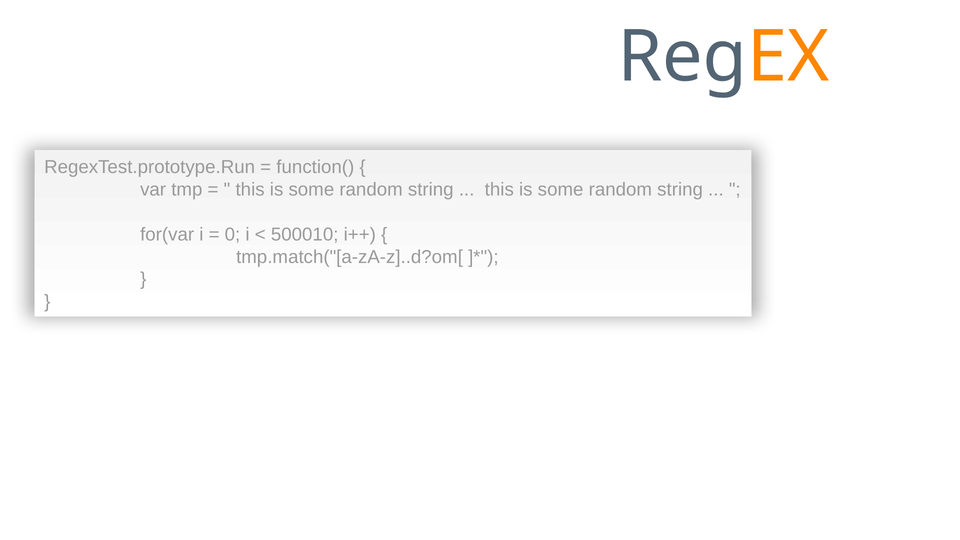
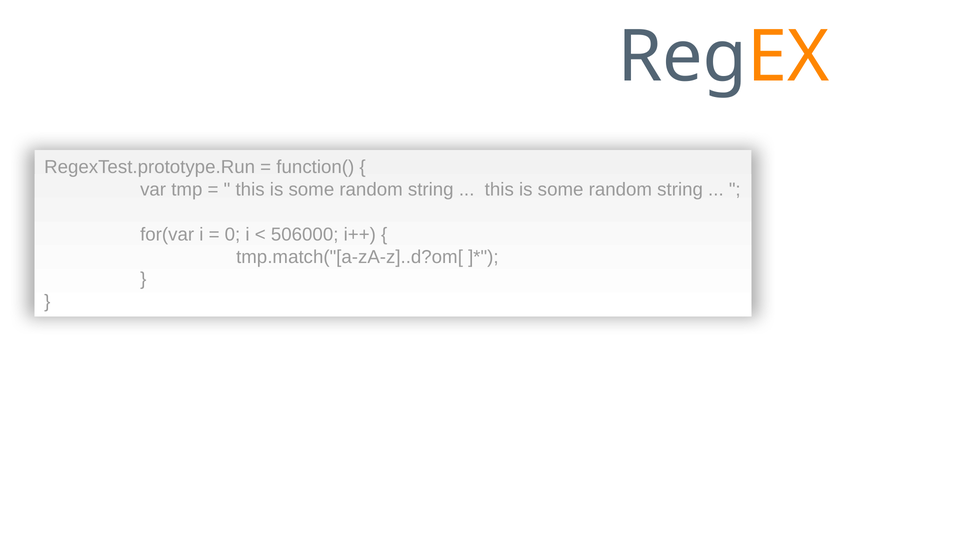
500010: 500010 -> 506000 (305, 234)
